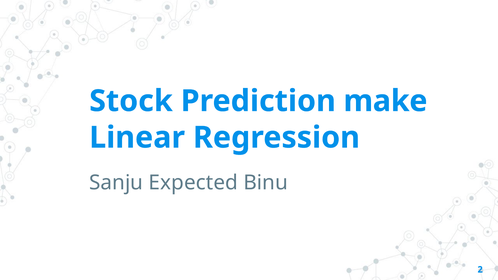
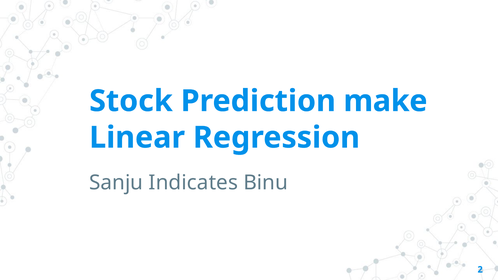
Expected: Expected -> Indicates (193, 183)
